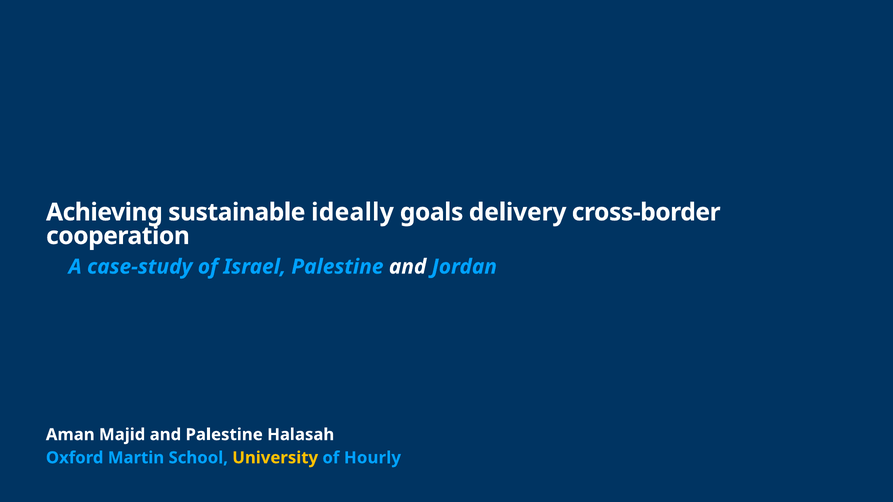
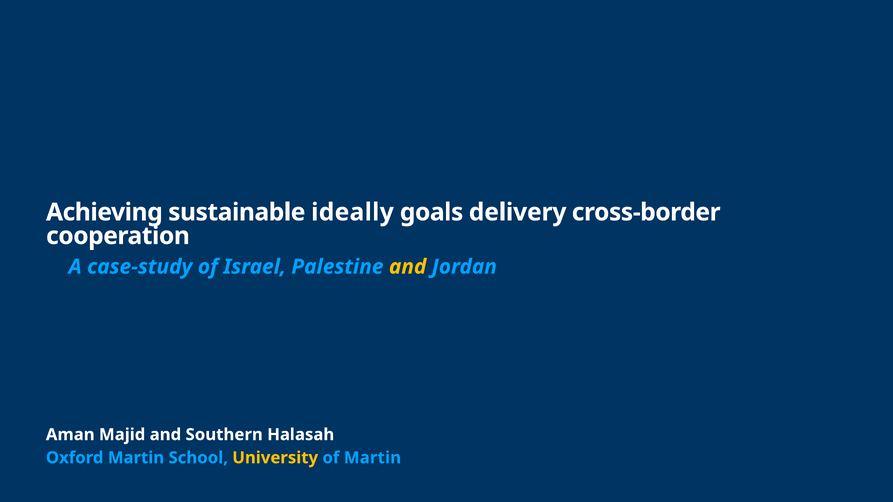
and colour: white -> yellow (408, 267)
and Palestine: Palestine -> Southern (224, 435)
of Hourly: Hourly -> Martin (372, 458)
